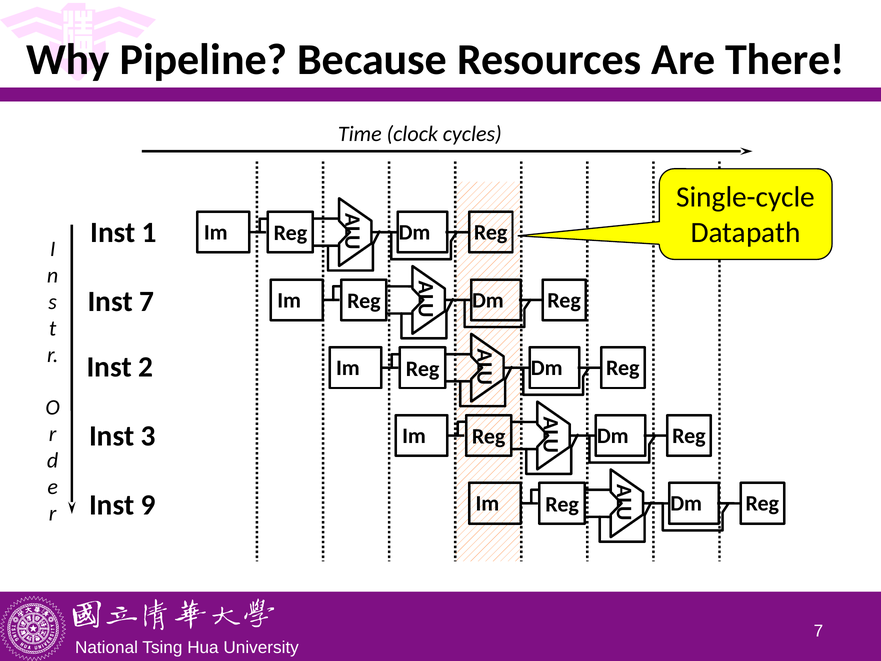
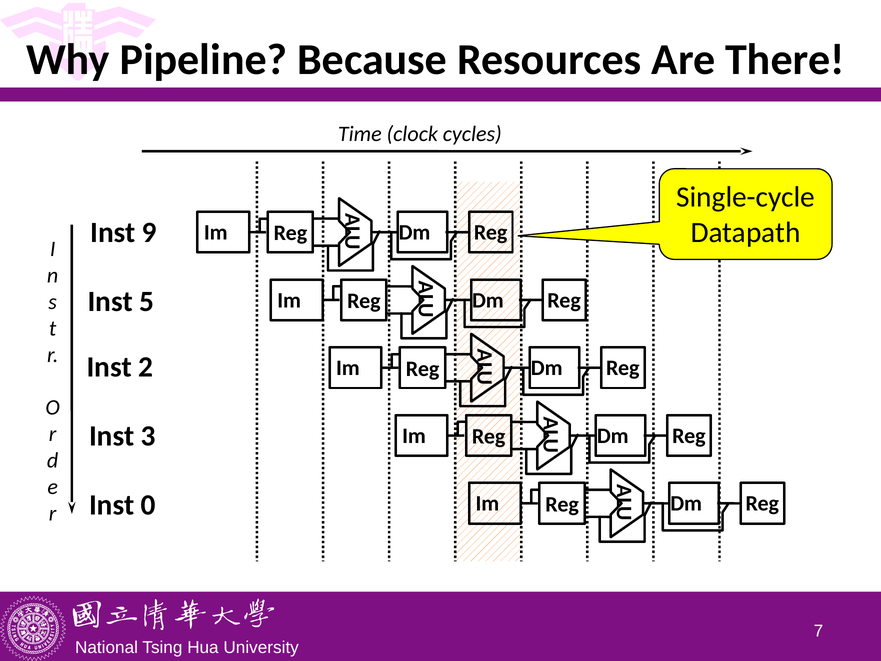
1: 1 -> 9 (149, 233)
Inst 7: 7 -> 5 (147, 301)
9: 9 -> 0 (148, 505)
